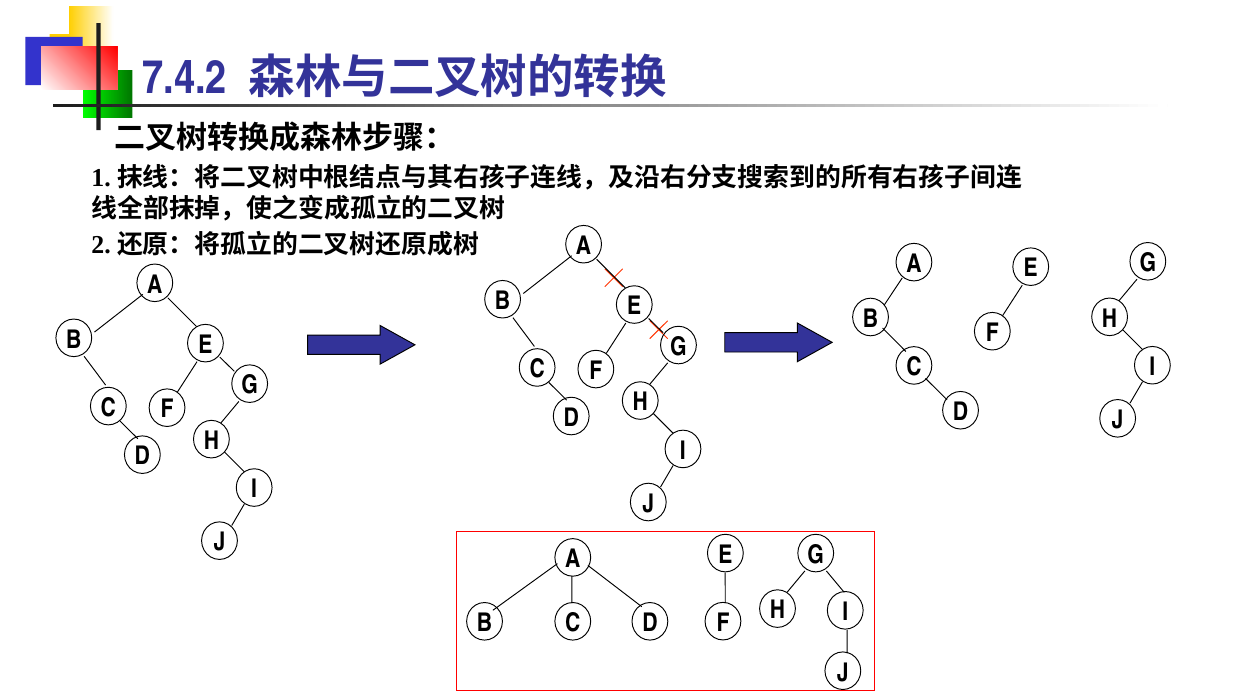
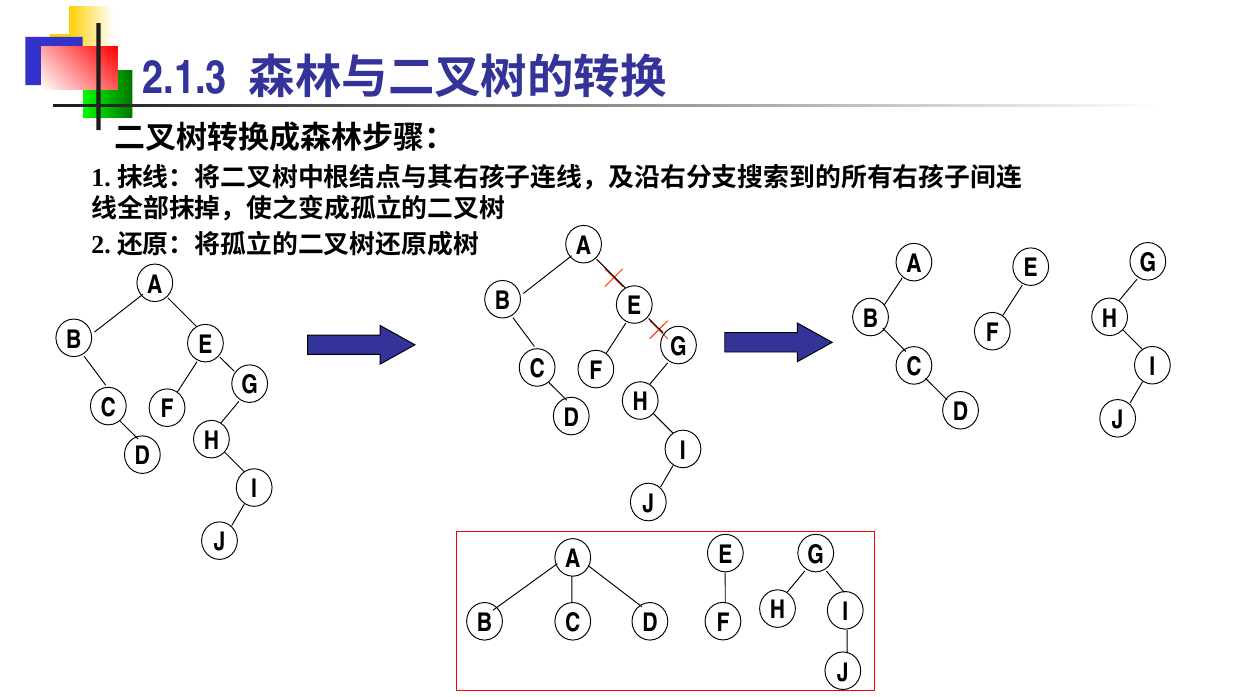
7.4.2: 7.4.2 -> 2.1.3 (185, 78)
